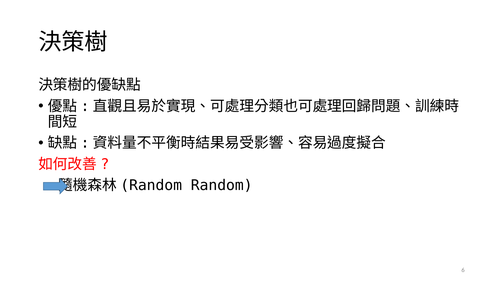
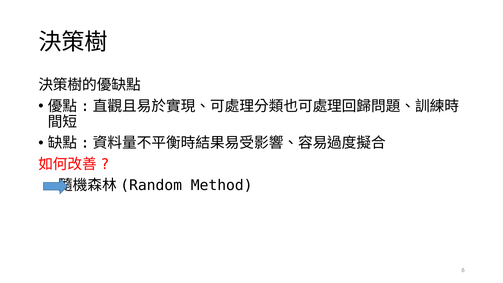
Random: Random -> Method (222, 185)
